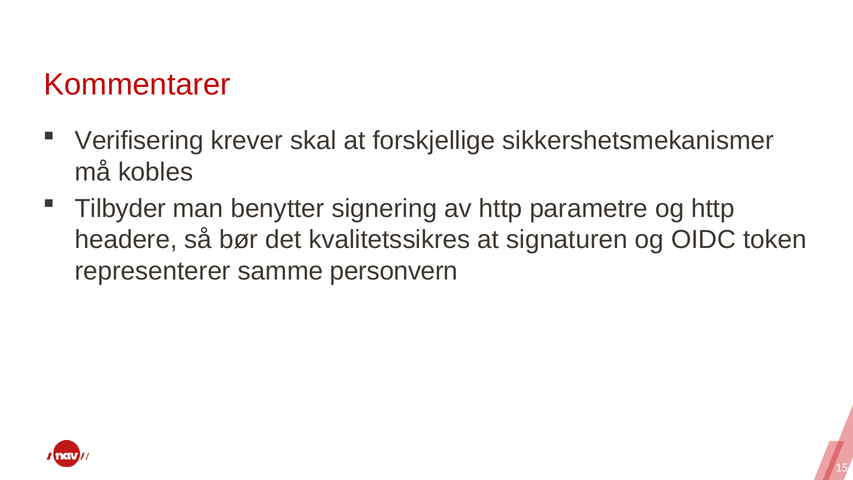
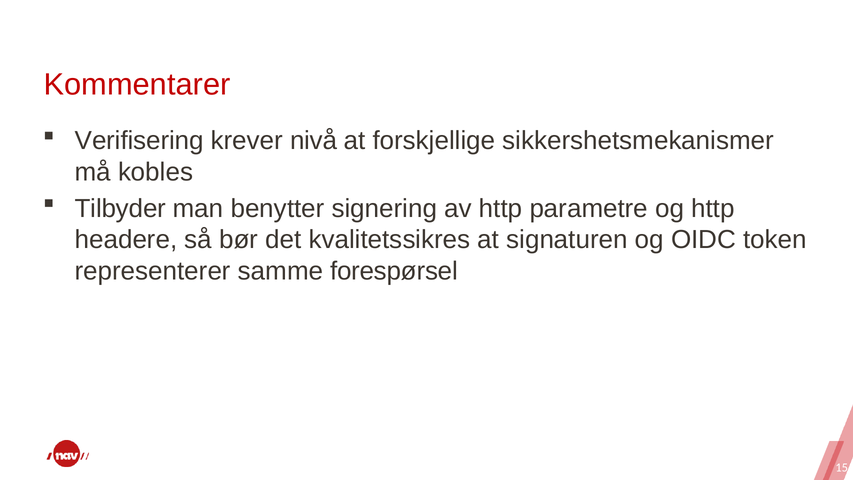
skal: skal -> nivå (314, 141)
personvern: personvern -> forespørsel (394, 271)
